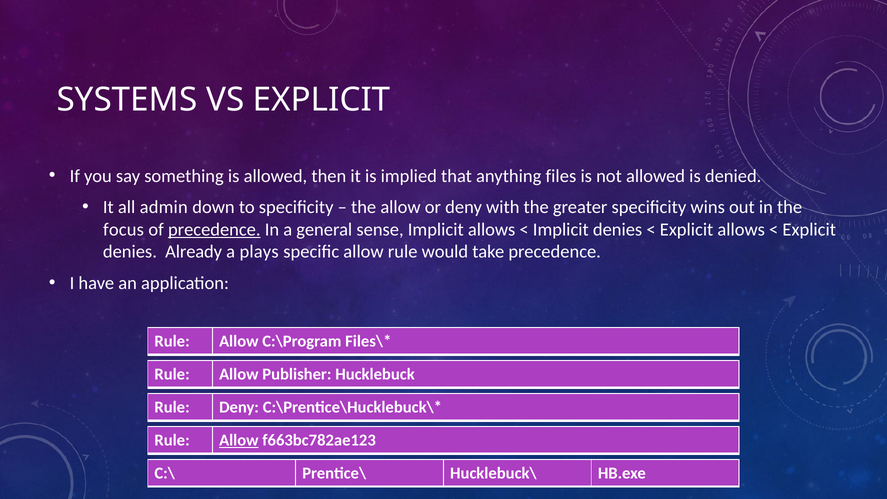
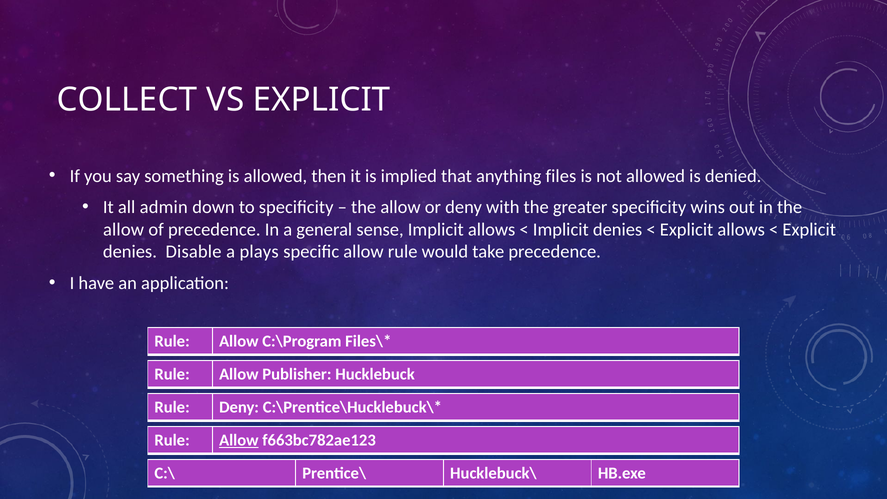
SYSTEMS: SYSTEMS -> COLLECT (127, 100)
focus: focus -> allow (124, 230)
precedence underline: present -> none (214, 230)
Already: Already -> Disable (193, 252)
